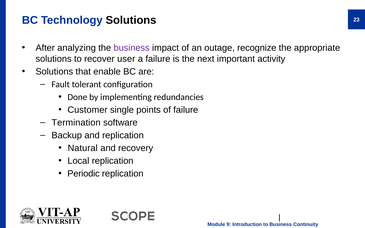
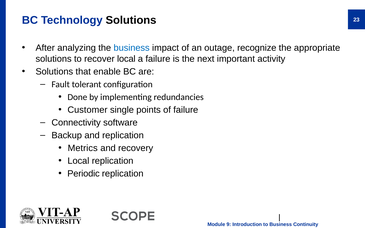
business colour: purple -> blue (132, 48)
recover user: user -> local (126, 59)
Termination: Termination -> Connectivity (76, 123)
Natural: Natural -> Metrics (83, 148)
